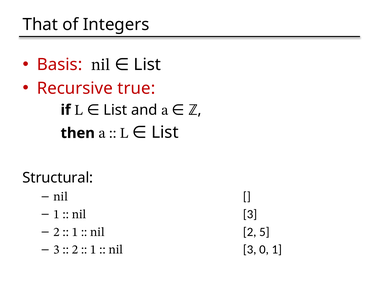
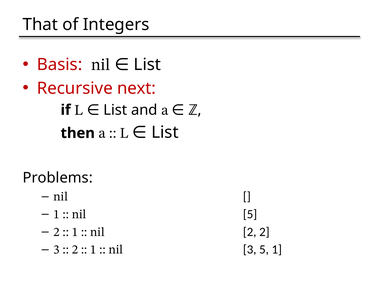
true: true -> next (137, 88)
Structural: Structural -> Problems (58, 178)
3: 3 -> 5 (250, 214)
2 5: 5 -> 2 (264, 232)
3 0: 0 -> 5 (264, 250)
